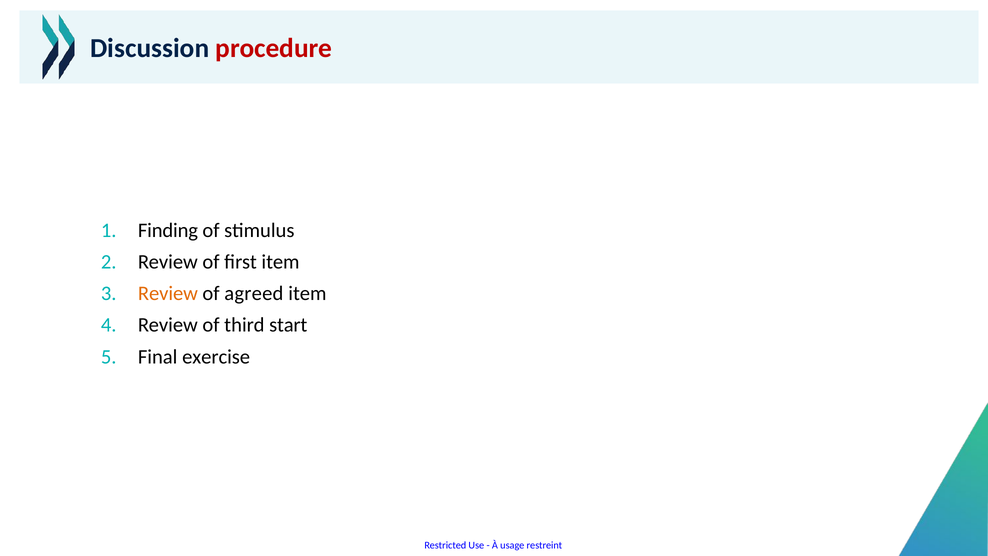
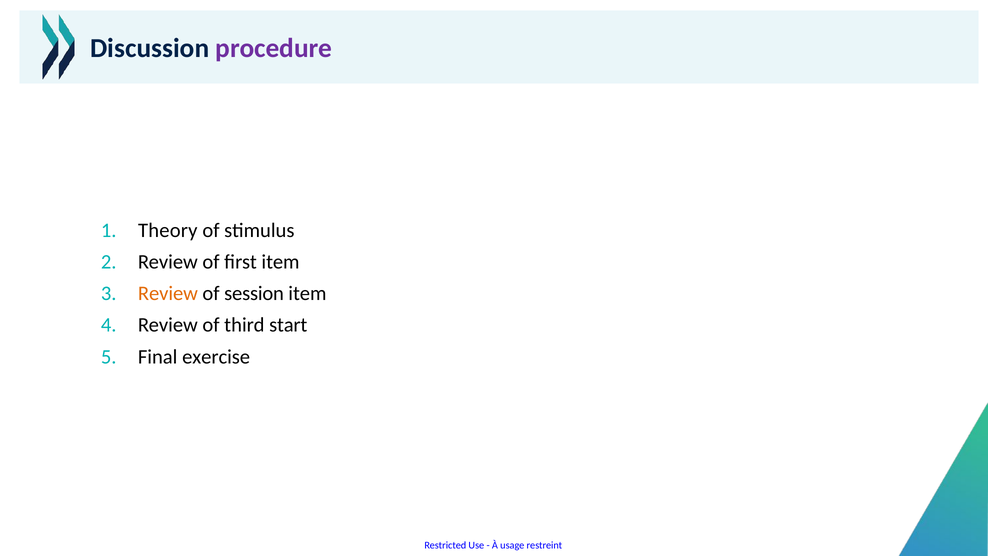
procedure colour: red -> purple (274, 48)
Finding: Finding -> Theory (168, 230)
agreed: agreed -> session (254, 293)
